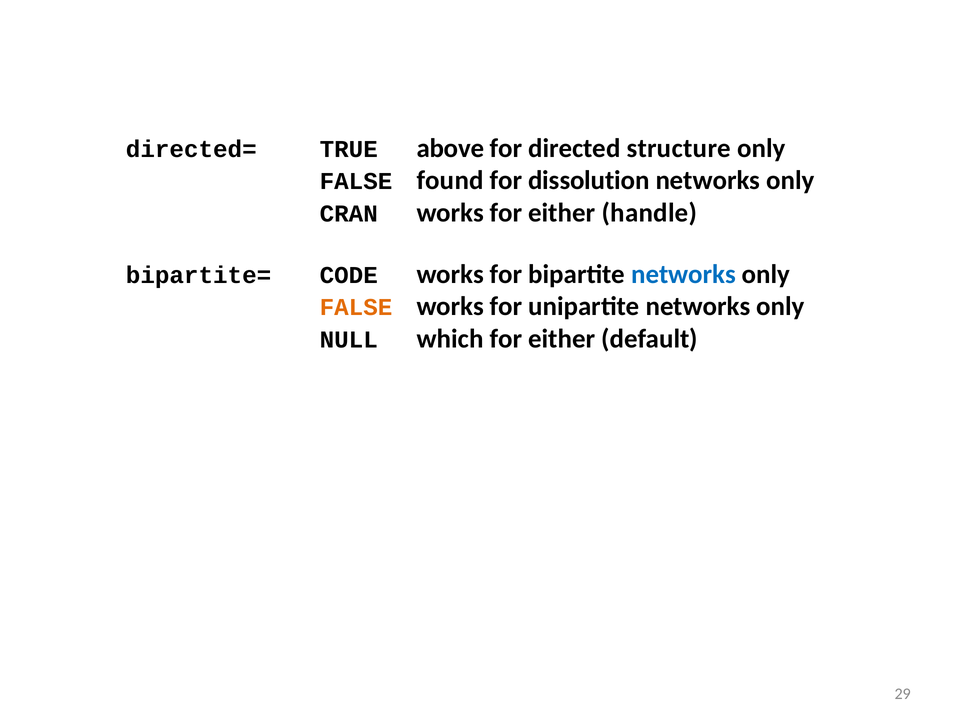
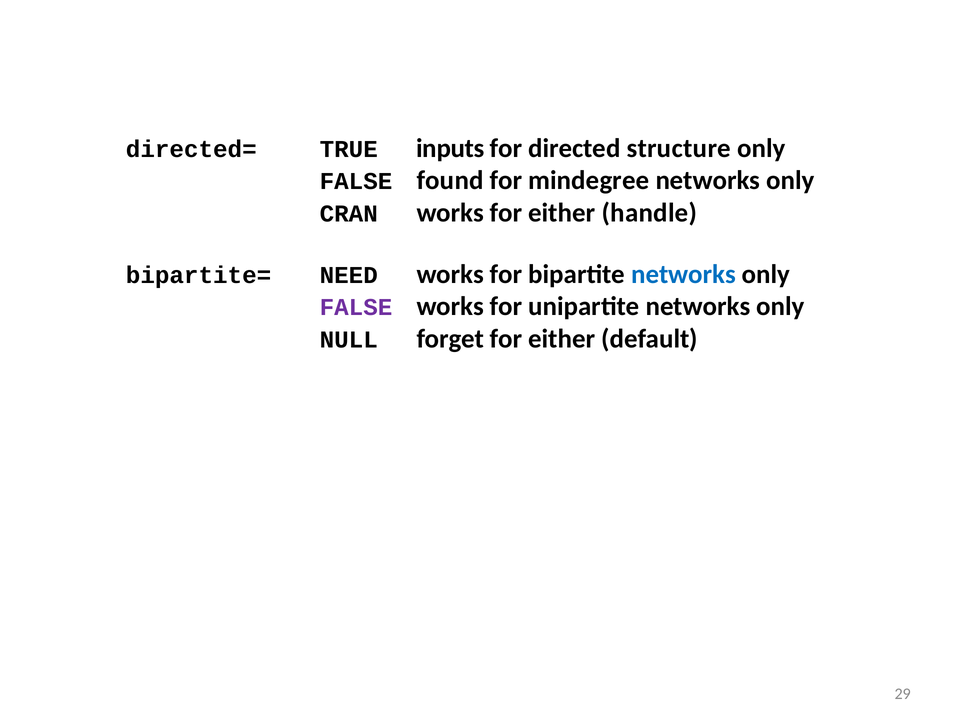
above: above -> inputs (450, 148)
dissolution: dissolution -> mindegree (589, 180)
CODE: CODE -> NEED (349, 275)
FALSE colour: orange -> purple (356, 307)
which: which -> forget (450, 339)
